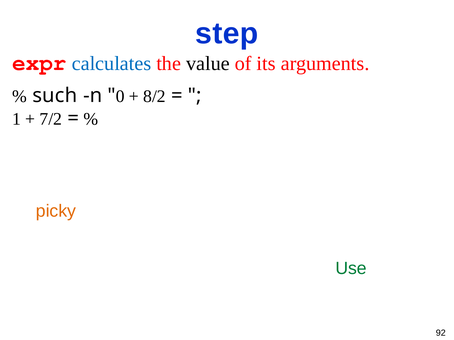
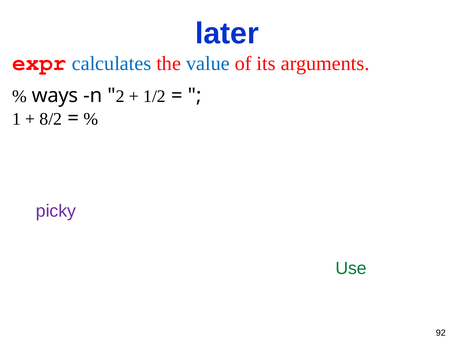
step: step -> later (227, 34)
value colour: black -> blue (208, 64)
such: such -> ways (55, 96)
0: 0 -> 2 (120, 96)
8/2: 8/2 -> 1/2 (154, 96)
7/2: 7/2 -> 8/2 (51, 119)
picky colour: orange -> purple (56, 211)
